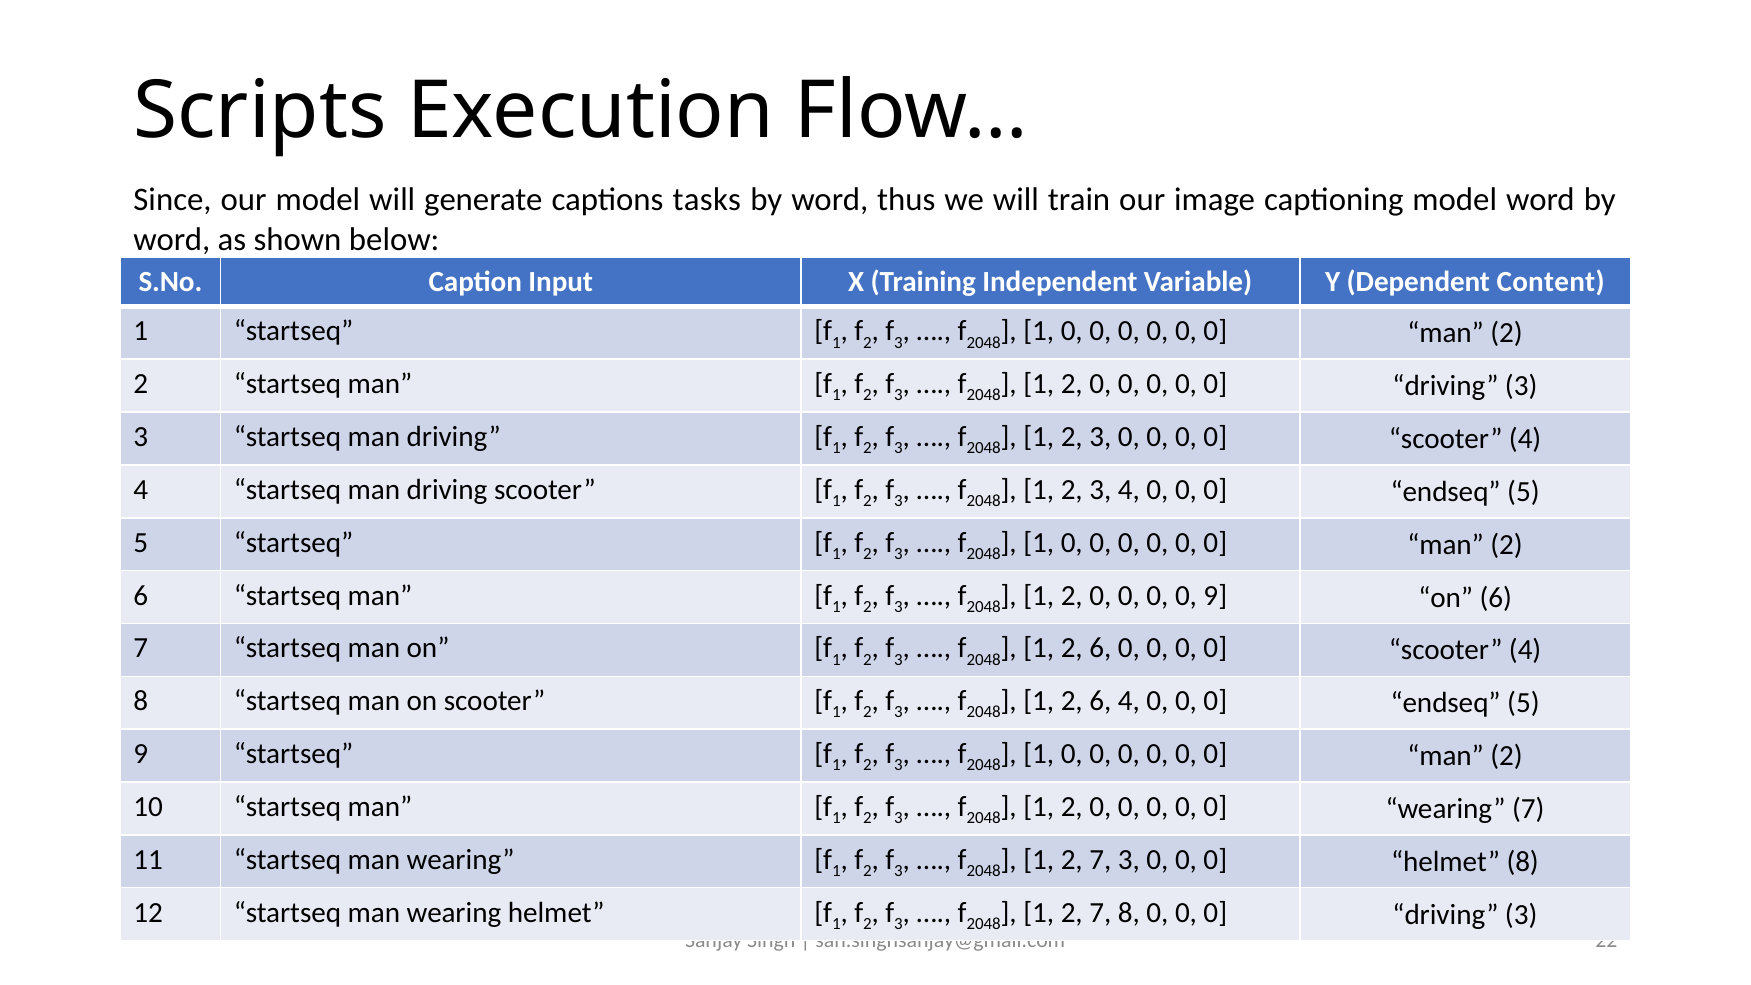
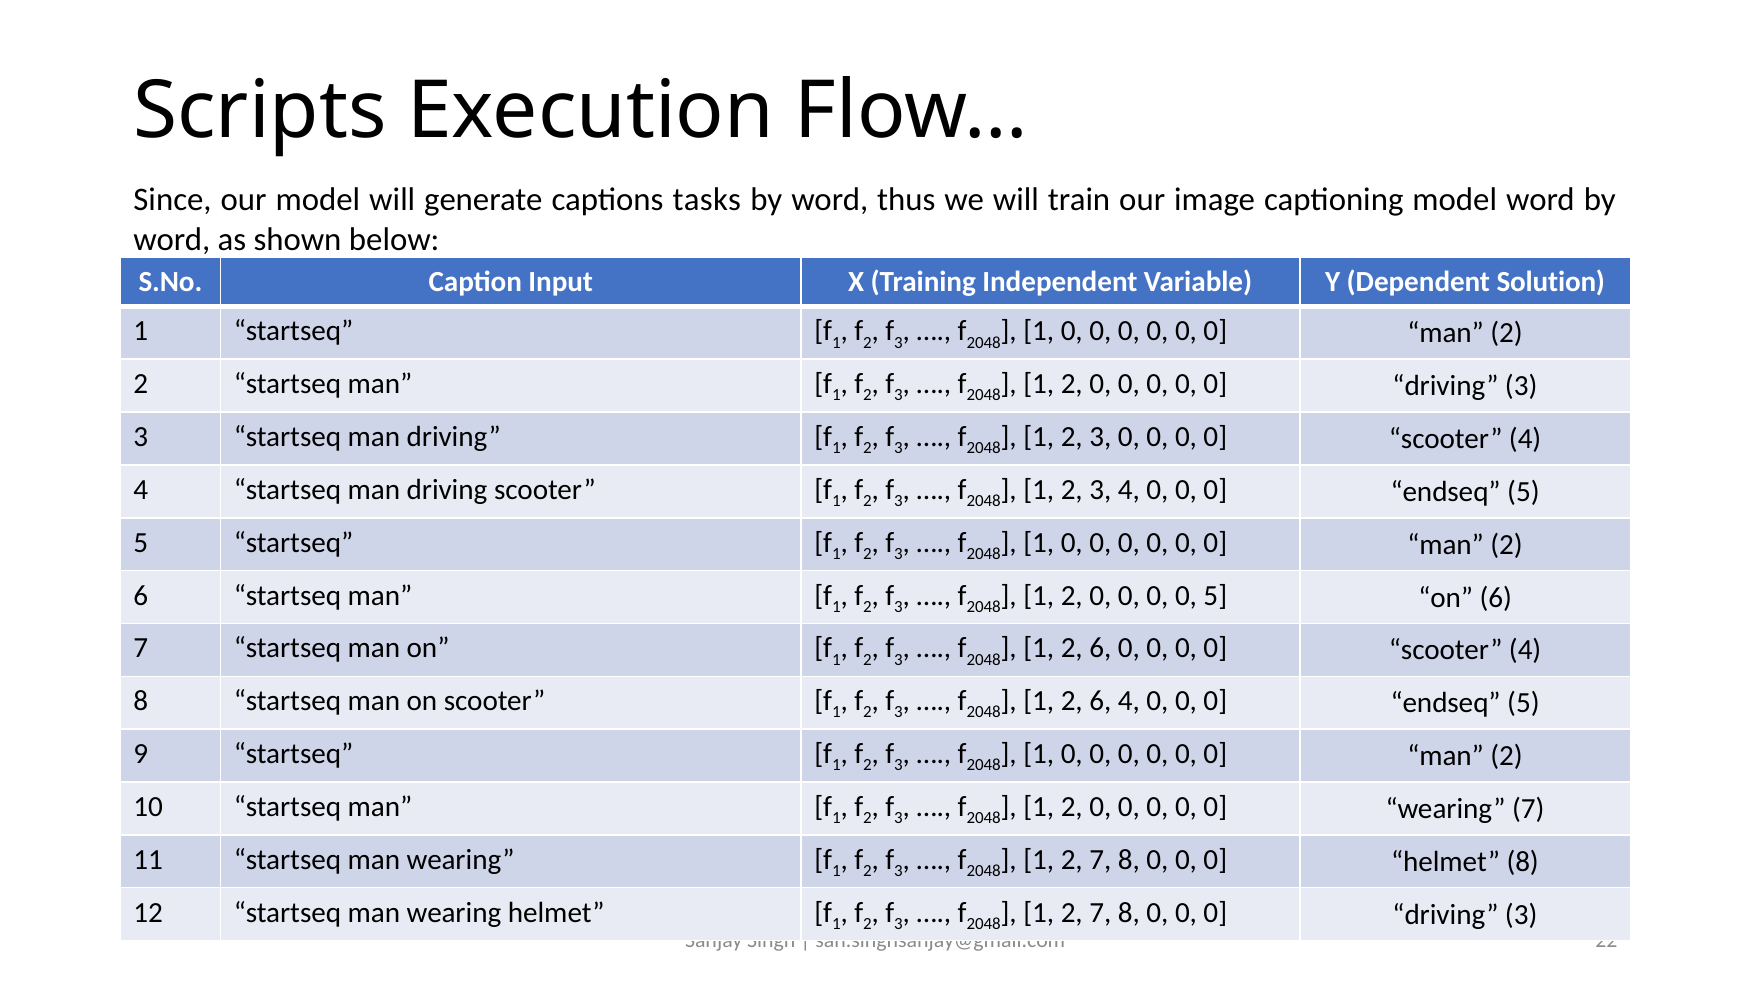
Content: Content -> Solution (1551, 282)
0 9: 9 -> 5 (1215, 595)
3: 3 -> 8 (1129, 860)
